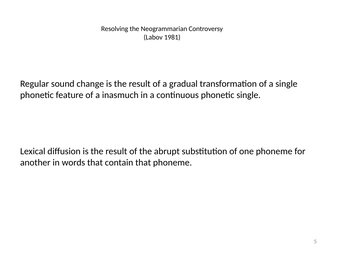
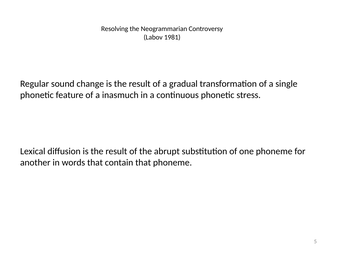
phonetic single: single -> stress (249, 95)
